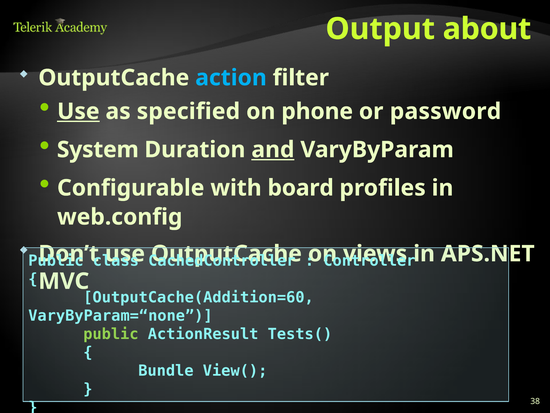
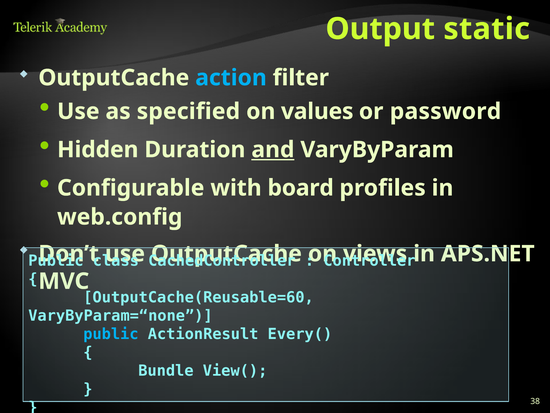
about: about -> static (487, 29)
Use underline: present -> none (78, 111)
phone: phone -> values (317, 111)
System: System -> Hidden (98, 149)
OutputCache(Addition=60: OutputCache(Addition=60 -> OutputCache(Reusable=60 (199, 297)
public colour: light green -> light blue (111, 334)
Tests(: Tests( -> Every( (300, 334)
